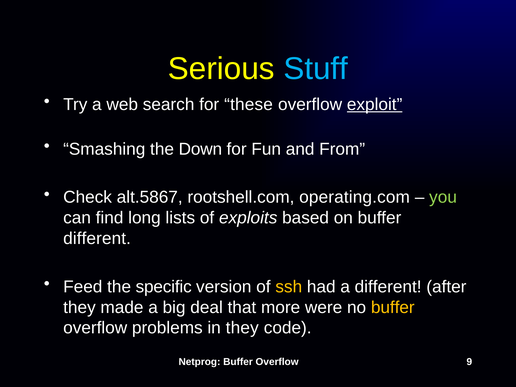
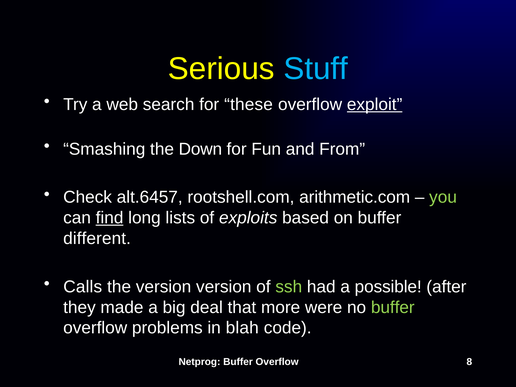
alt.5867: alt.5867 -> alt.6457 (150, 197)
operating.com: operating.com -> arithmetic.com (355, 197)
find underline: none -> present (110, 218)
Feed: Feed -> Calls (83, 287)
the specific: specific -> version (164, 287)
ssh colour: yellow -> light green (289, 287)
a different: different -> possible (388, 287)
buffer colour: yellow -> light green (393, 307)
in they: they -> blah (242, 328)
9: 9 -> 8 (469, 362)
